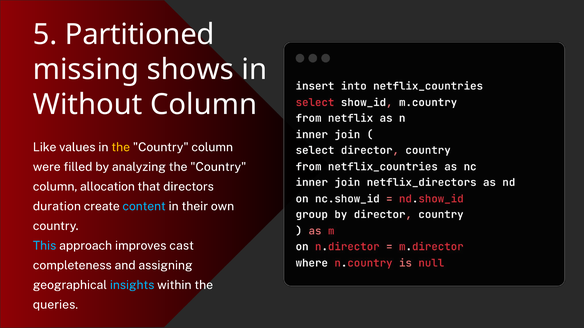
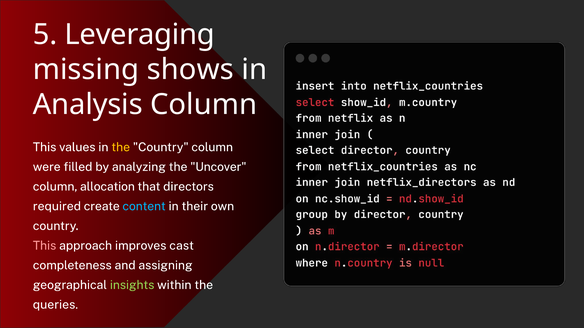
Partitioned: Partitioned -> Leveraging (140, 34)
Without: Without -> Analysis (88, 105)
Like: Like -> This (45, 147)
analyzing the Country: Country -> Uncover (218, 167)
duration: duration -> required (57, 207)
This colour: light blue -> pink (45, 246)
insights colour: light blue -> light green (132, 285)
